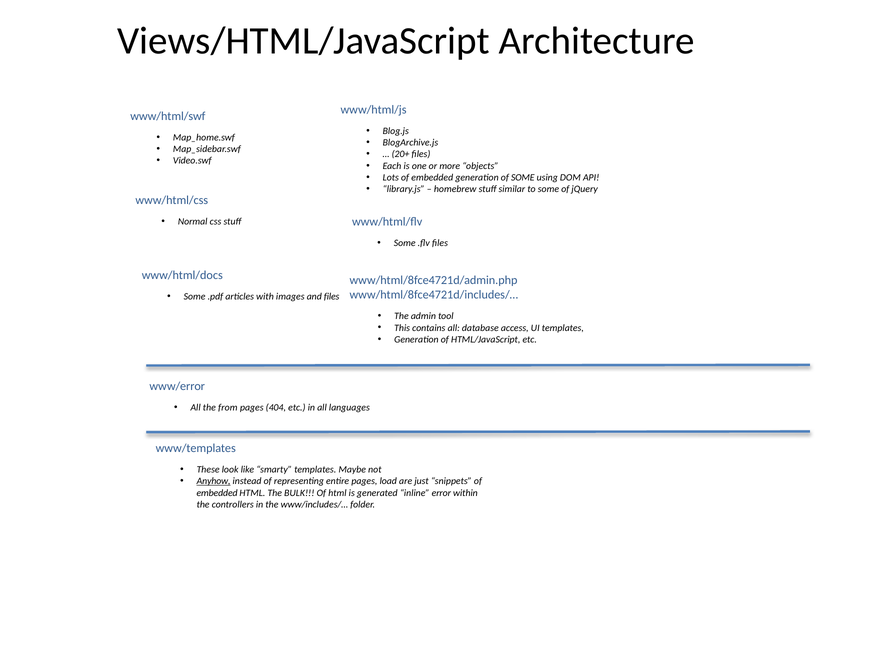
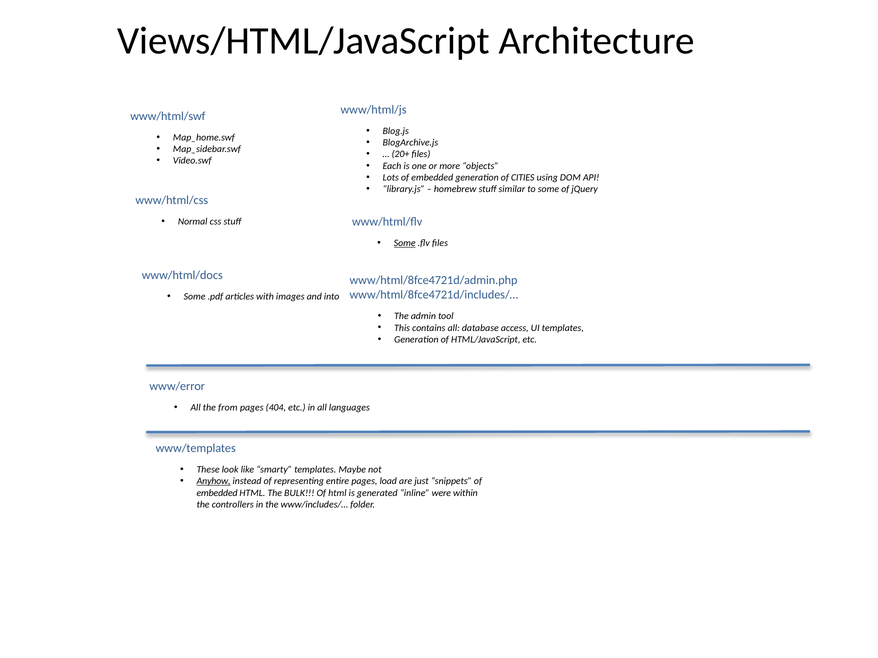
of SOME: SOME -> CITIES (523, 178)
Some underline: none -> present (405, 243)
and files: files -> into (332, 297)
error: error -> were (441, 493)
